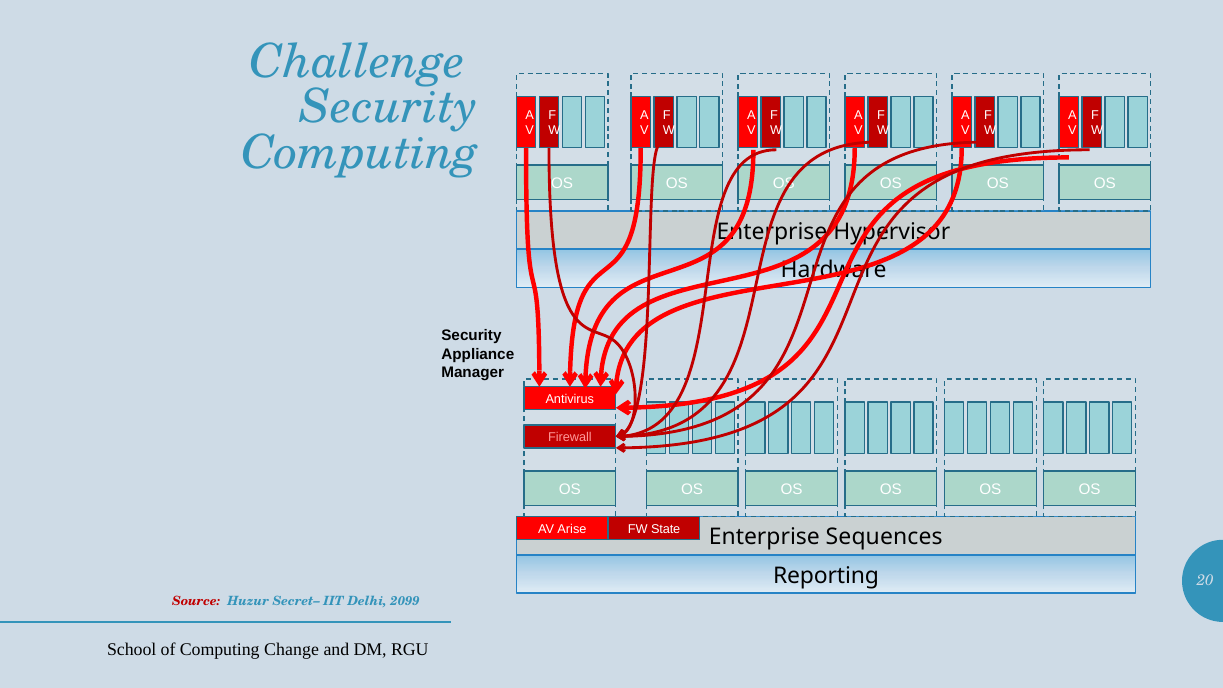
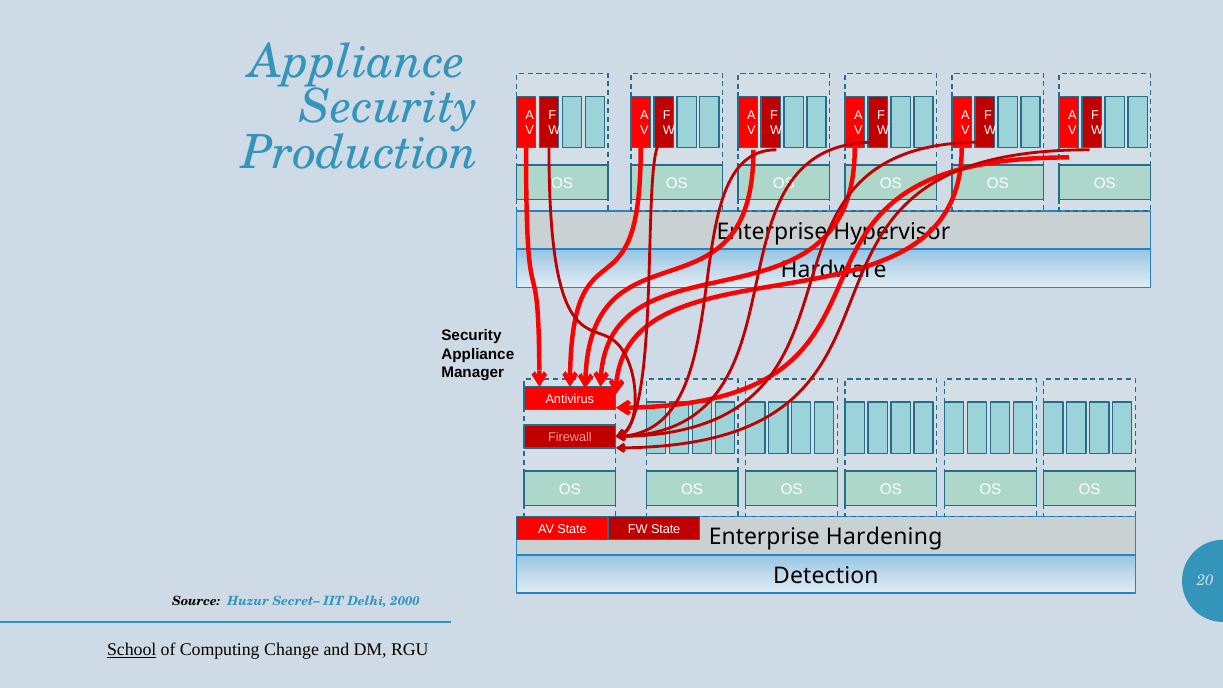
Challenge: Challenge -> Appliance (357, 62)
Computing: Computing -> Production (360, 153)
AV Arise: Arise -> State (572, 529)
Sequences: Sequences -> Hardening (884, 537)
Reporting: Reporting -> Detection (826, 576)
Source colour: red -> black (196, 602)
2099: 2099 -> 2000 (405, 602)
School underline: none -> present (132, 650)
